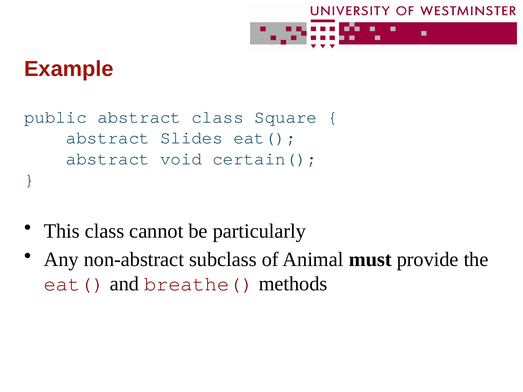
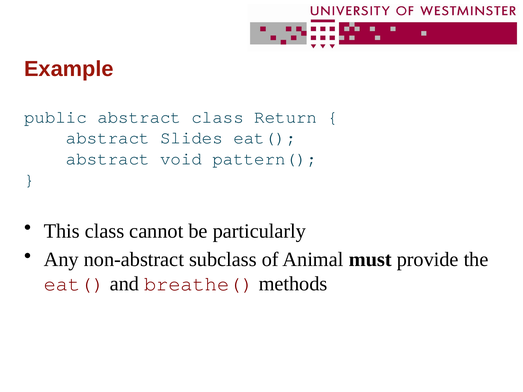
Square: Square -> Return (286, 117)
certain(: certain( -> pattern( (265, 159)
